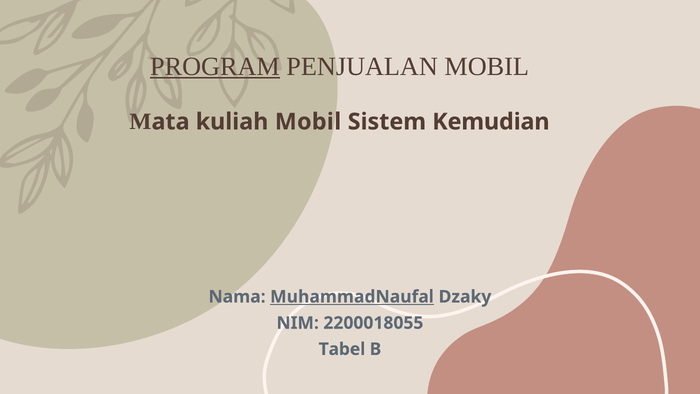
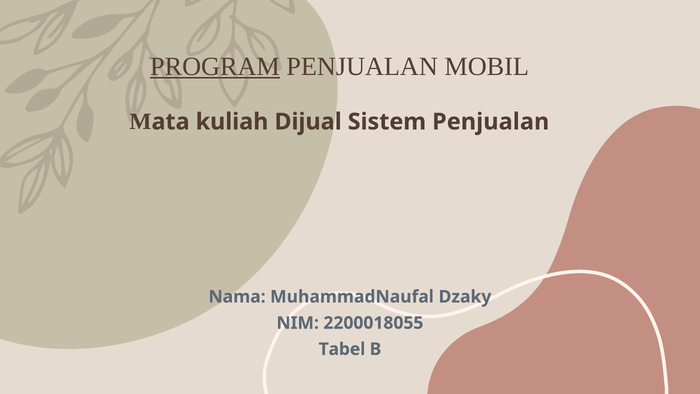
kuliah Mobil: Mobil -> Dijual (308, 122)
Sistem Kemudian: Kemudian -> Penjualan (491, 122)
MuhammadNaufal underline: present -> none (352, 297)
